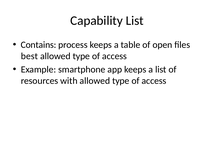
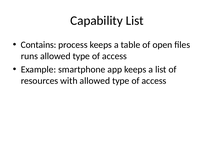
best: best -> runs (29, 56)
